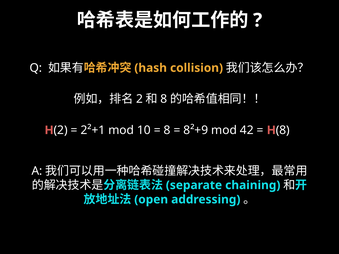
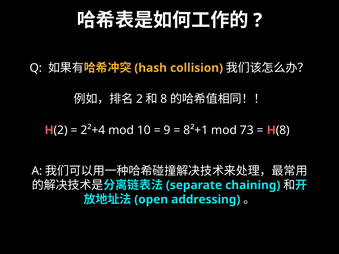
2²+1: 2²+1 -> 2²+4 (93, 130)
8: 8 -> 9 (167, 130)
8²+9: 8²+9 -> 8²+1 (196, 130)
42: 42 -> 73 (247, 130)
